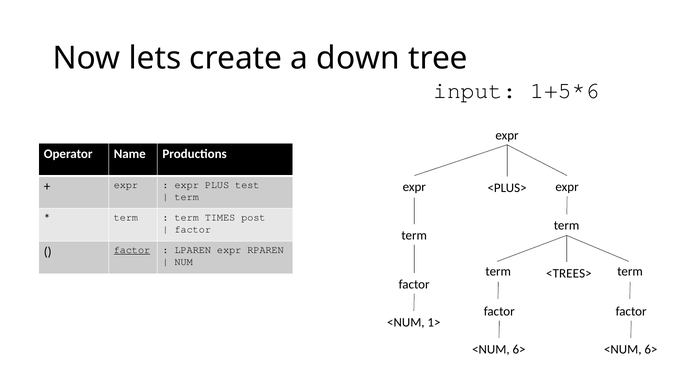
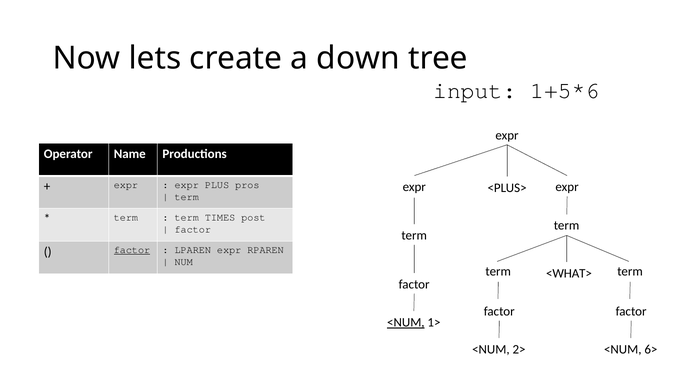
test: test -> pros (247, 184)
<TREES>: <TREES> -> <WHAT> (569, 273)
<NUM underline: none -> present (406, 322)
6>: 6> -> 2> (519, 349)
